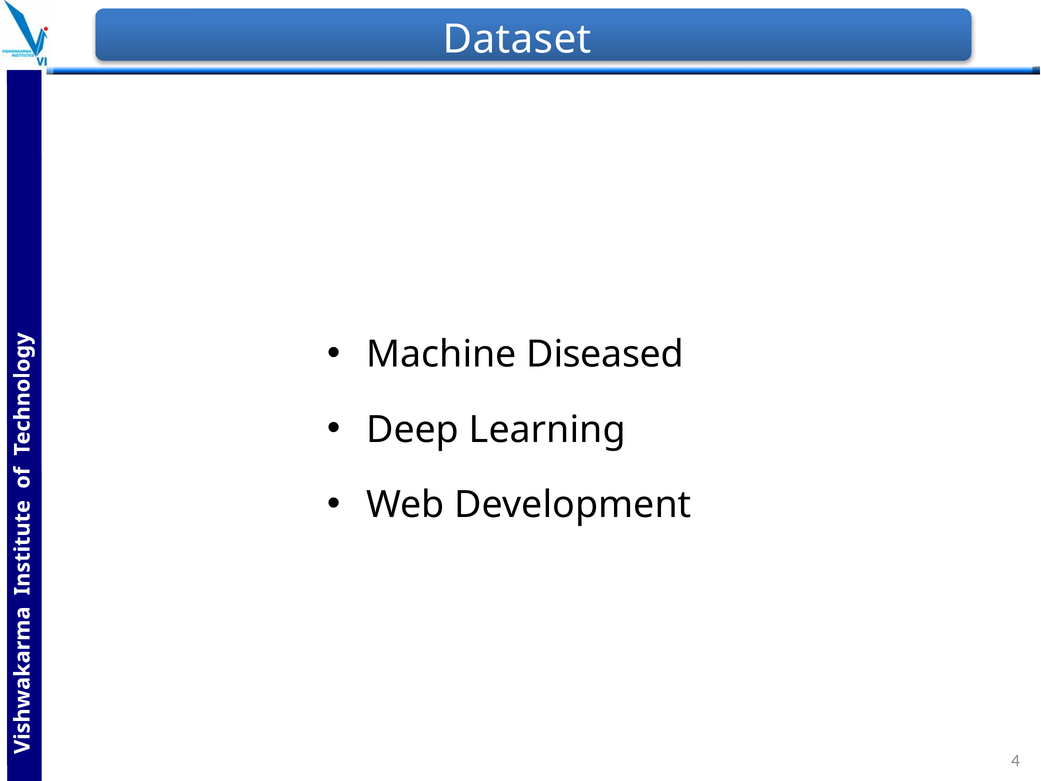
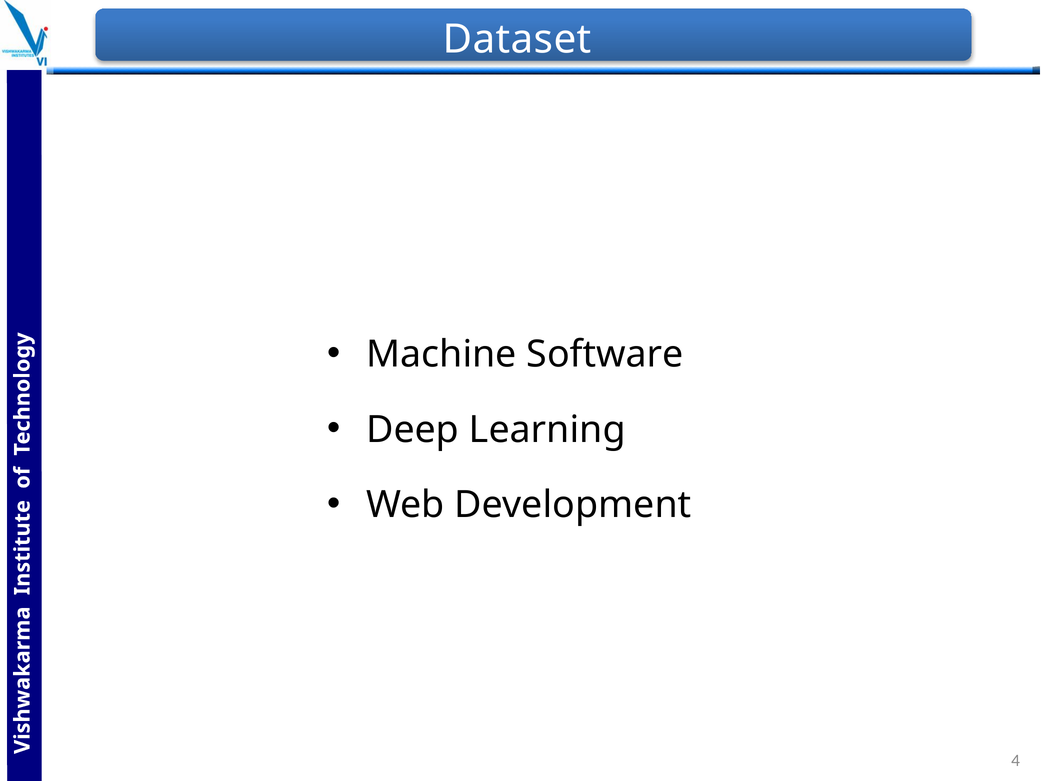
Diseased: Diseased -> Software (605, 354)
